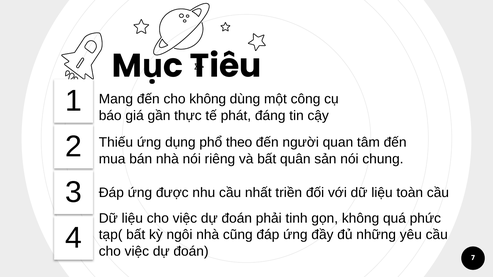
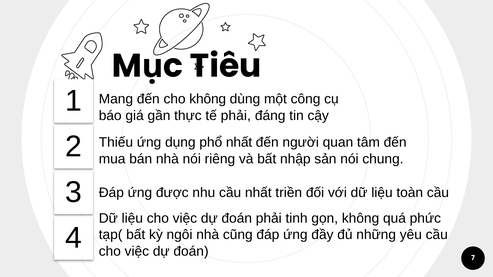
tế phát: phát -> phải (236, 116)
phổ theo: theo -> nhất (239, 143)
quân: quân -> nhập (295, 159)
